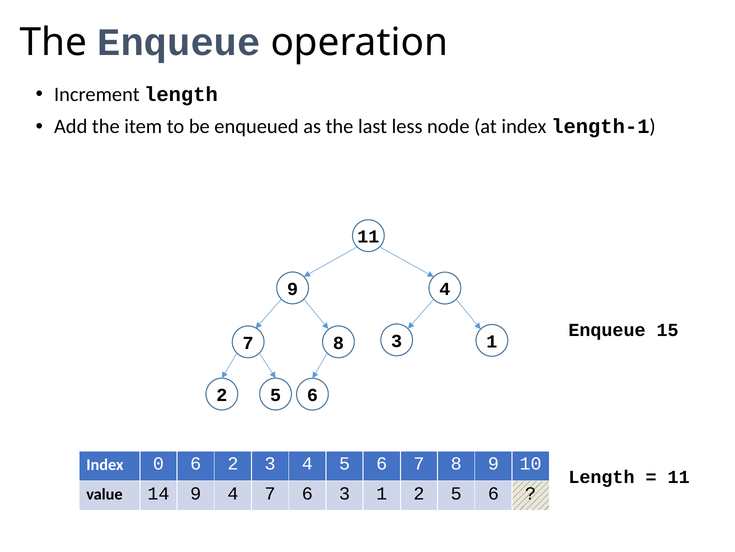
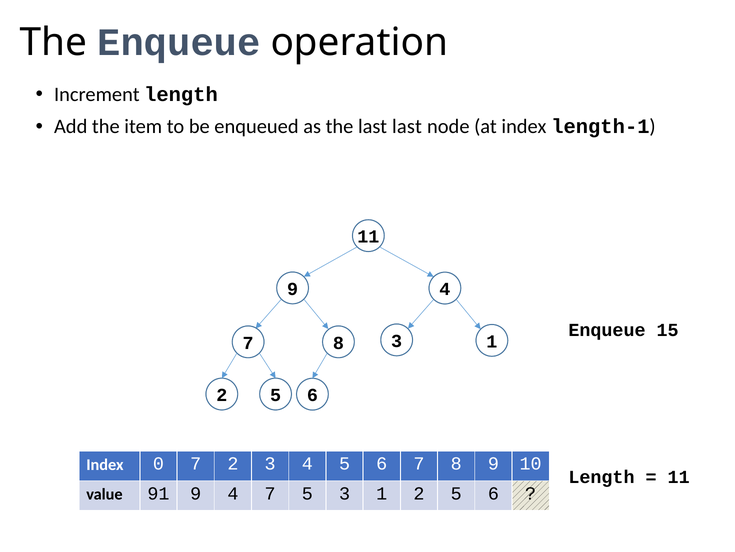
last less: less -> last (407, 127)
0 6: 6 -> 7 (196, 463)
14: 14 -> 91 (158, 493)
4 7 6: 6 -> 5 (307, 493)
